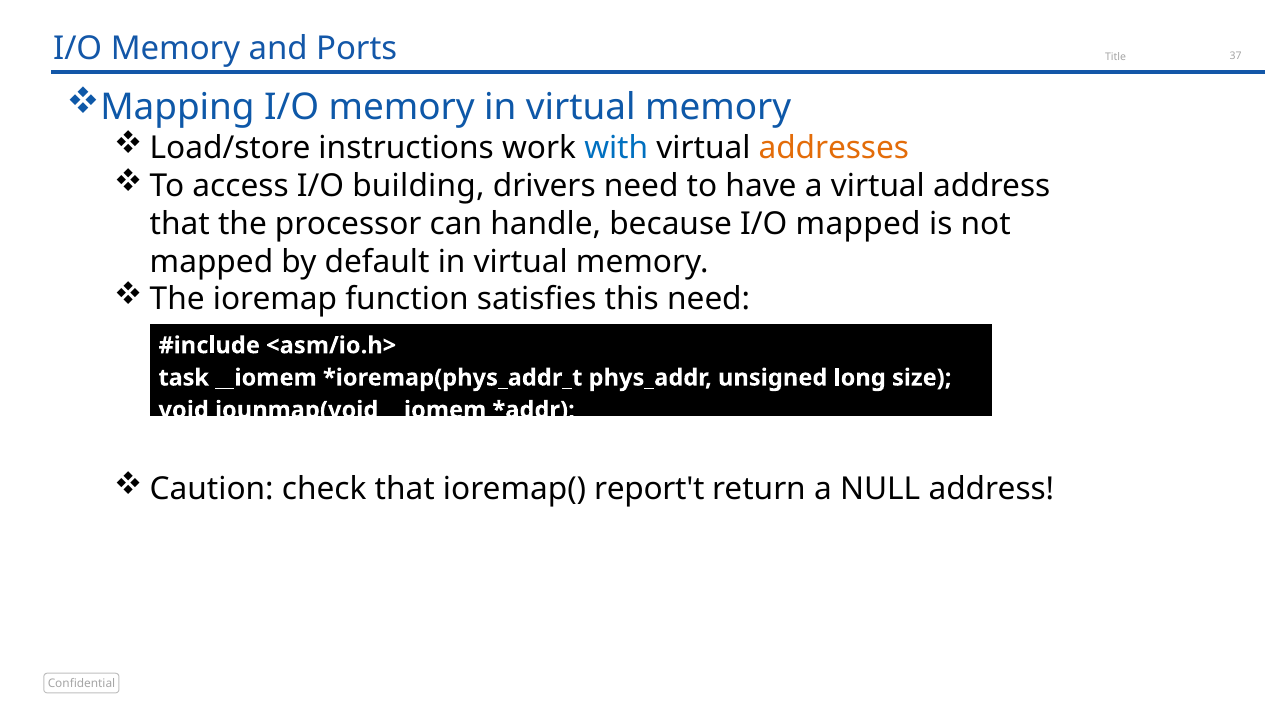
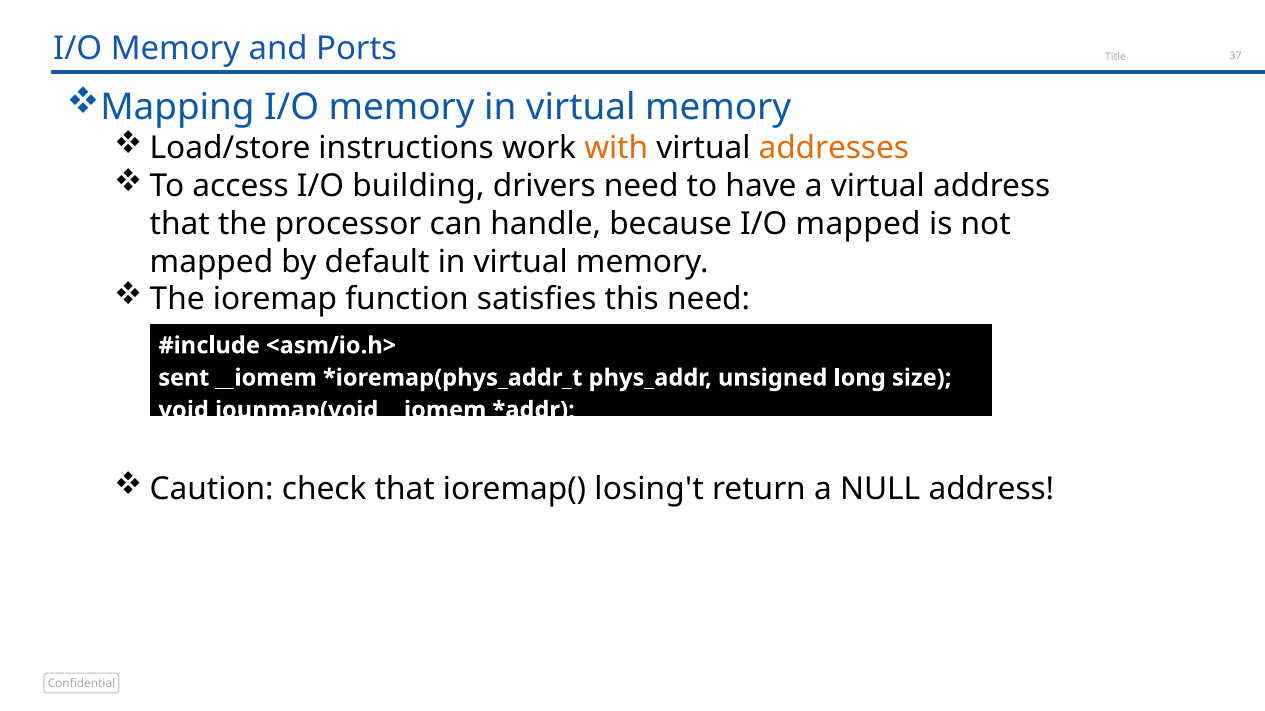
with colour: blue -> orange (616, 148)
task: task -> sent (184, 378)
report't: report't -> losing't (649, 489)
